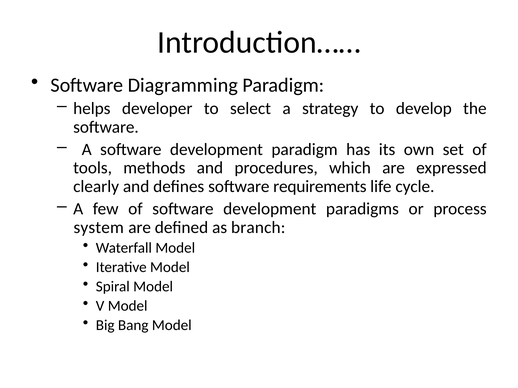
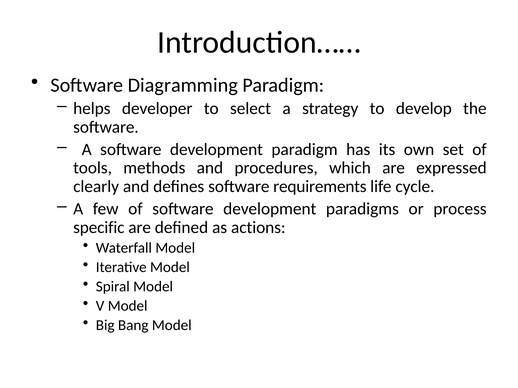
system: system -> specific (99, 228)
branch: branch -> actions (258, 228)
